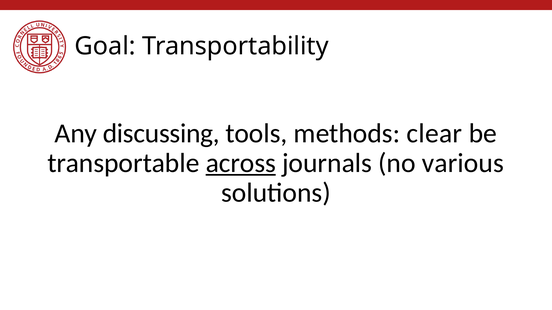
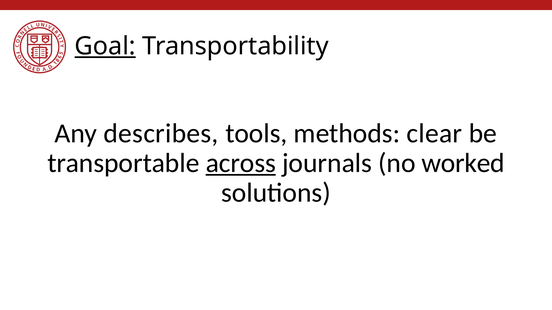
Goal underline: none -> present (105, 46)
discussing: discussing -> describes (161, 134)
various: various -> worked (463, 163)
